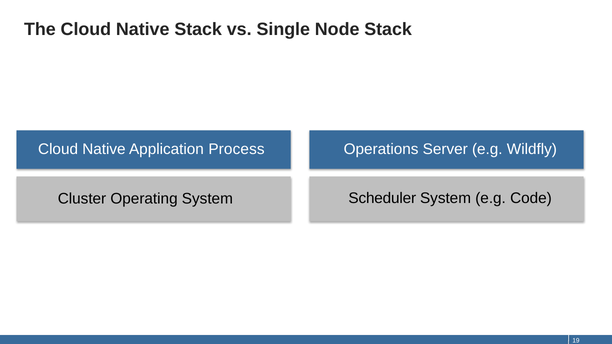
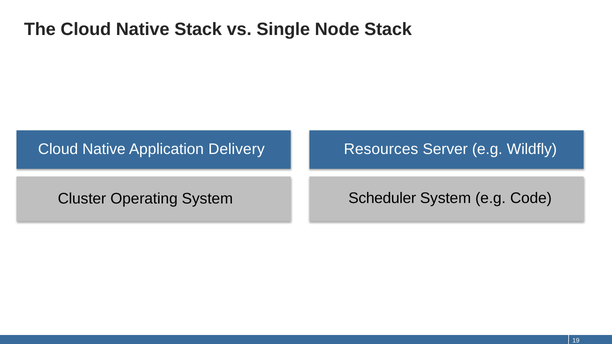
Process: Process -> Delivery (236, 149)
Operations: Operations -> Resources (381, 149)
